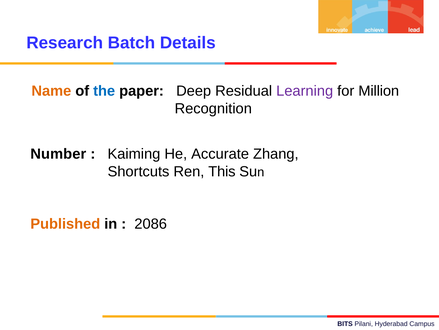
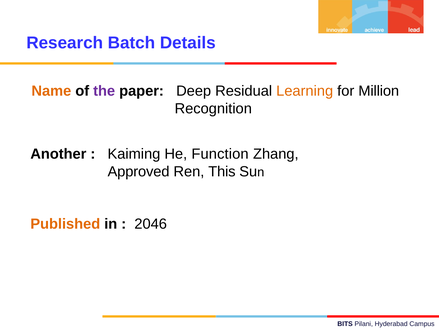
the colour: blue -> purple (104, 91)
Learning colour: purple -> orange (305, 91)
Number: Number -> Another (58, 154)
Accurate: Accurate -> Function (220, 154)
Shortcuts: Shortcuts -> Approved (139, 171)
2086: 2086 -> 2046 (151, 223)
